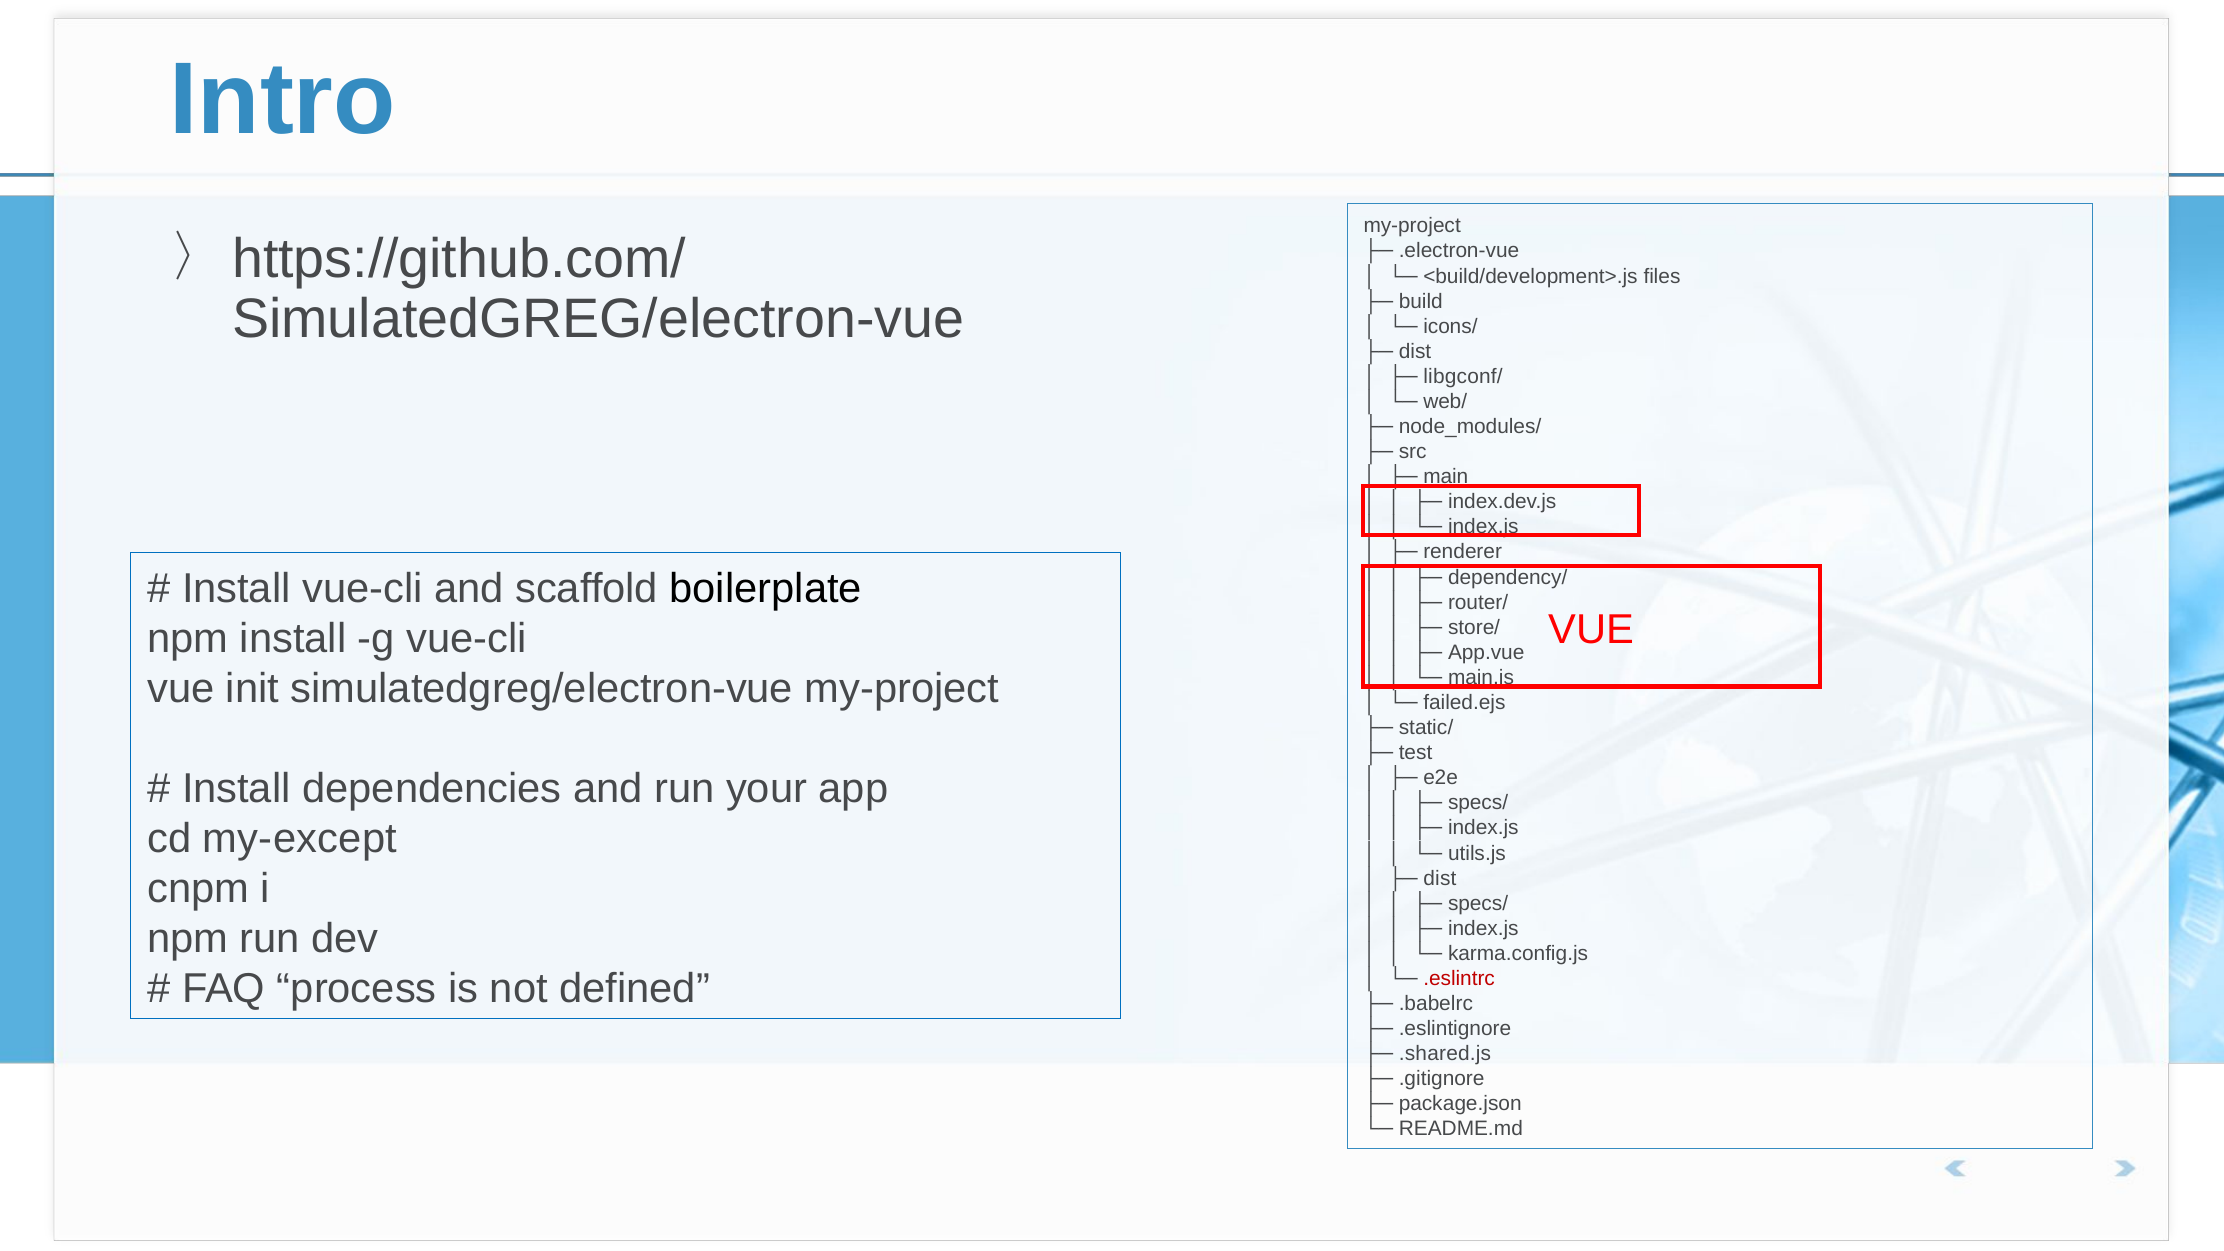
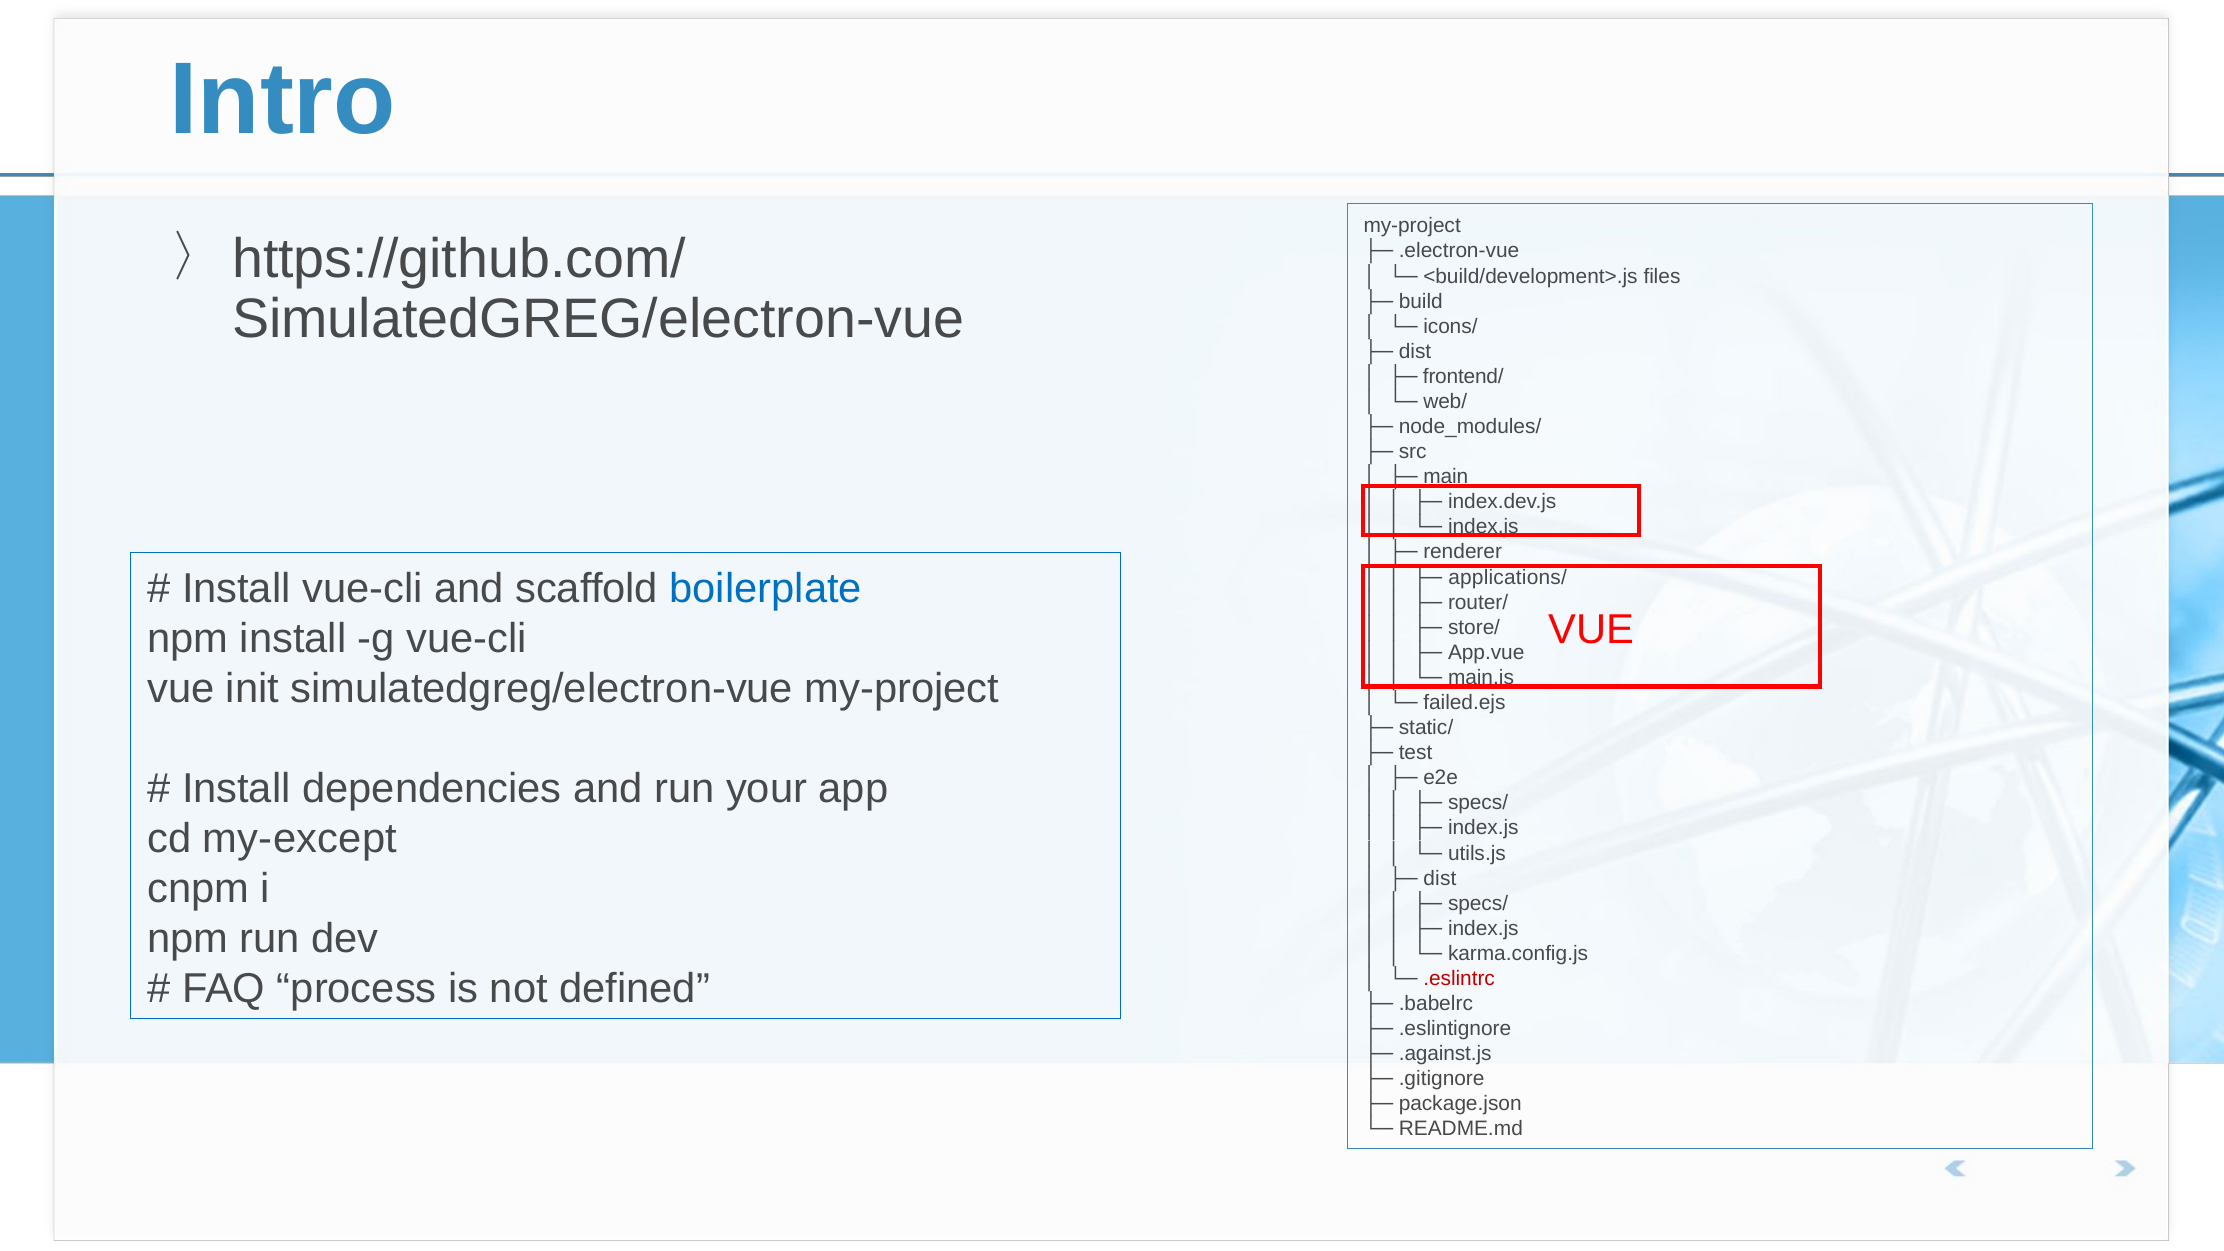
libgconf/: libgconf/ -> frontend/ (1463, 376)
dependency/: dependency/ -> applications/ (1508, 577)
boilerplate colour: black -> blue (766, 588)
.shared.js: .shared.js -> .against.js (1445, 1054)
